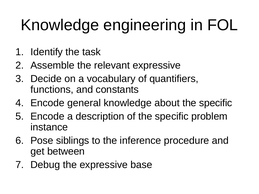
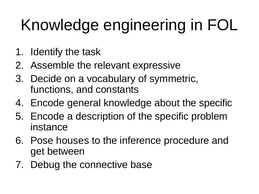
quantifiers: quantifiers -> symmetric (174, 79)
siblings: siblings -> houses (73, 141)
the expressive: expressive -> connective (104, 165)
